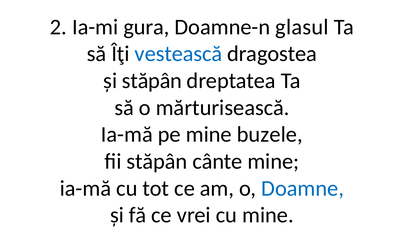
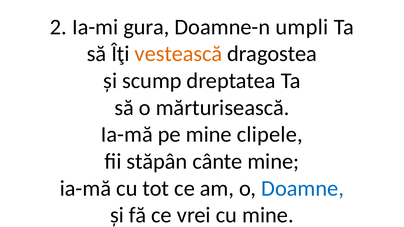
glasul: glasul -> umpli (302, 27)
vestească colour: blue -> orange (178, 54)
și stăpân: stăpân -> scump (152, 81)
buzele: buzele -> clipele (270, 135)
